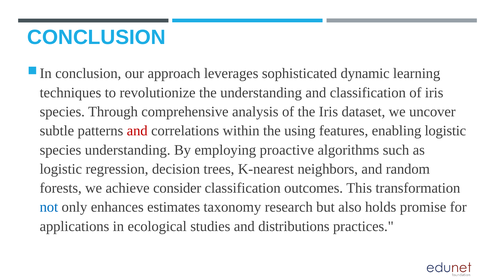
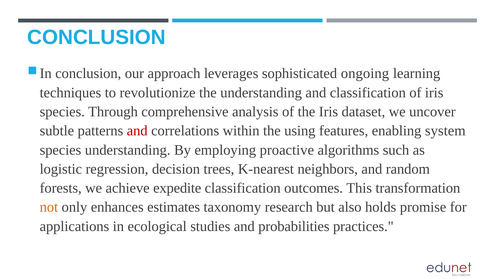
dynamic: dynamic -> ongoing (365, 73)
enabling logistic: logistic -> system (445, 131)
consider: consider -> expedite (177, 188)
not colour: blue -> orange (49, 207)
distributions: distributions -> probabilities (294, 226)
